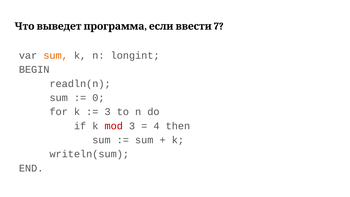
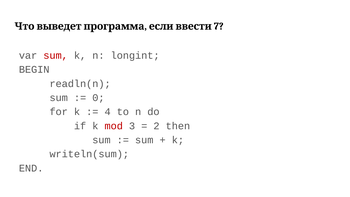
sum colour: orange -> red (56, 55)
3: 3 -> 4 (108, 112)
4: 4 -> 2 (156, 126)
